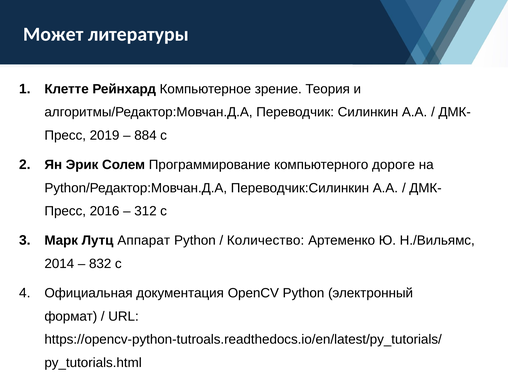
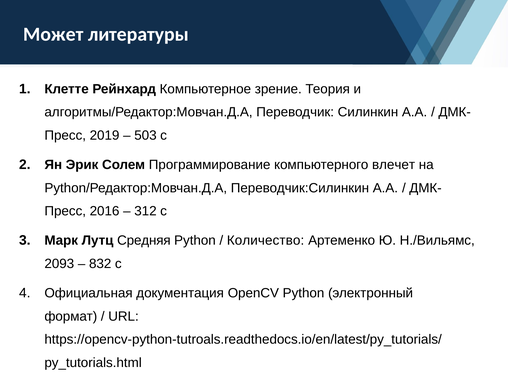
884: 884 -> 503 (145, 135)
дороге: дороге -> влечет (394, 165)
Аппарат: Аппарат -> Средняя (144, 241)
2014: 2014 -> 2093 (59, 264)
